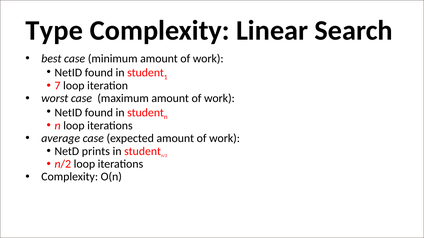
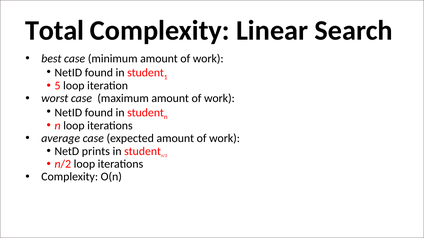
Type: Type -> Total (55, 30)
7: 7 -> 5 (58, 86)
